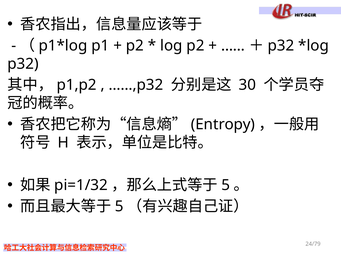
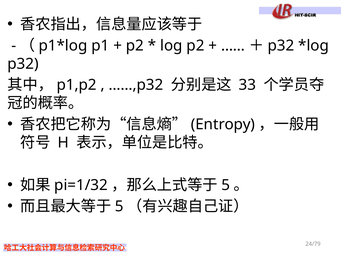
30: 30 -> 33 (247, 85)
